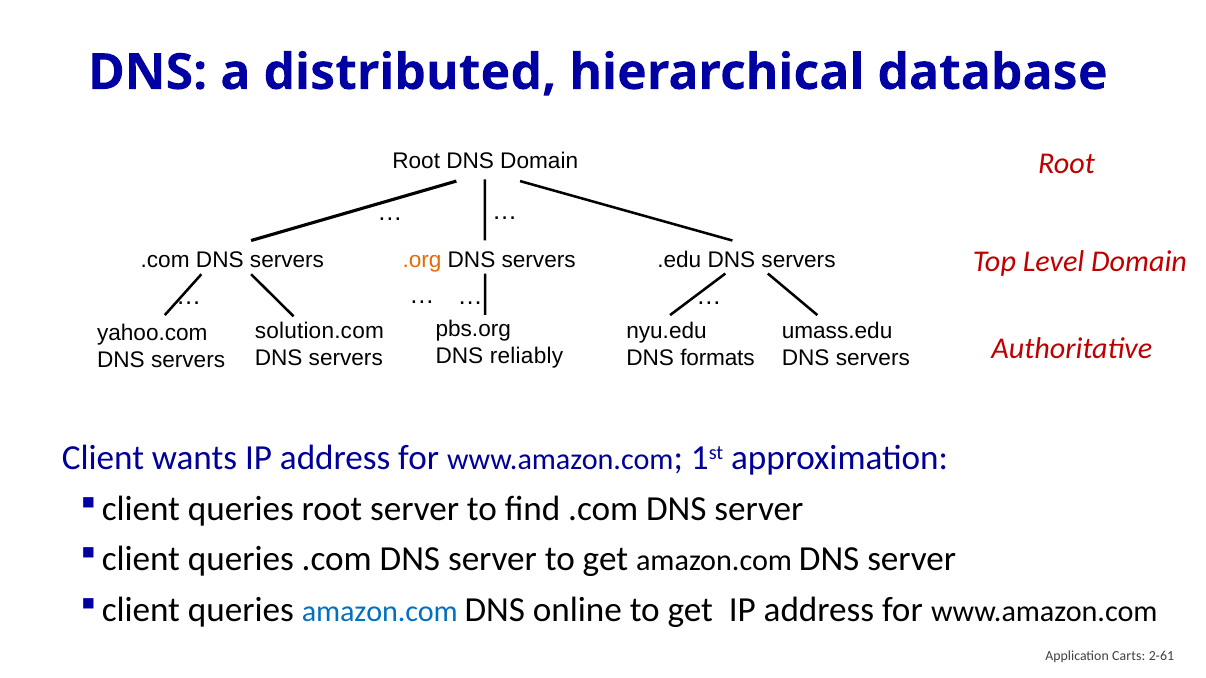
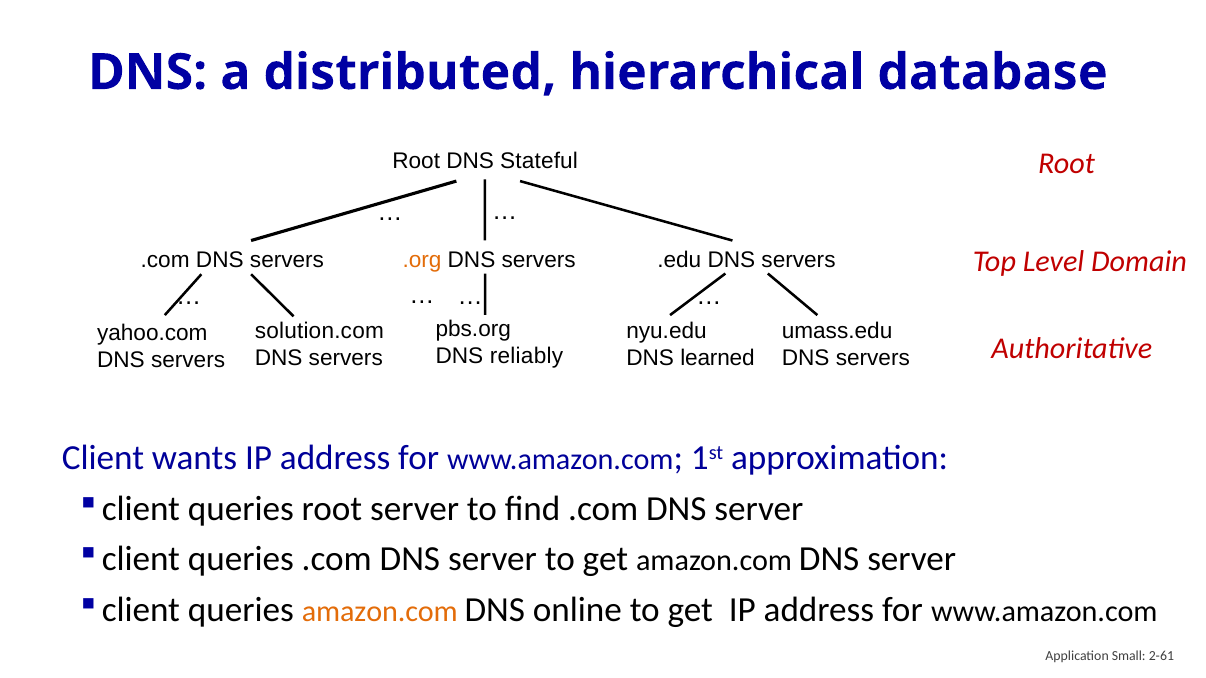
DNS Domain: Domain -> Stateful (539, 161)
formats: formats -> learned (718, 358)
amazon.com colour: blue -> orange (380, 612)
Carts: Carts -> Small (1129, 656)
